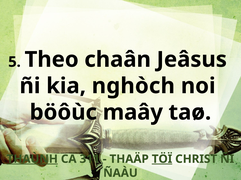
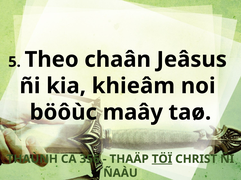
nghòch: nghòch -> khieâm (133, 86)
THAÙNH underline: present -> none (32, 160)
311: 311 -> 356 (90, 160)
